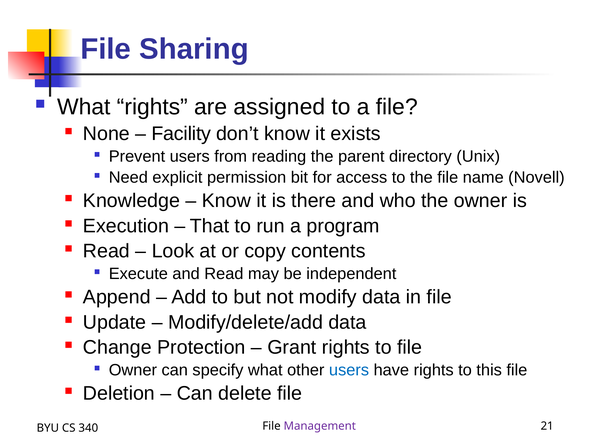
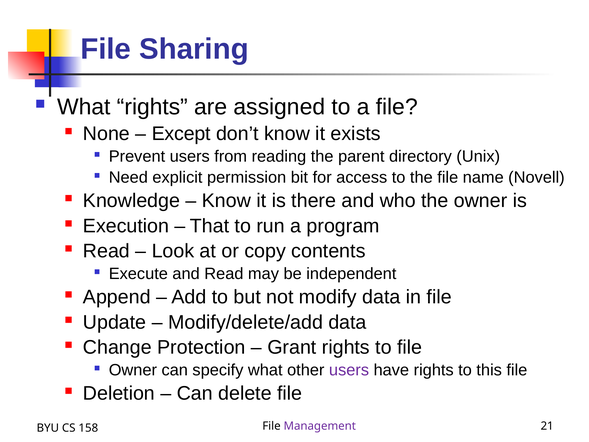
Facility: Facility -> Except (181, 134)
users colour: blue -> purple (349, 370)
340: 340 -> 158 (88, 428)
